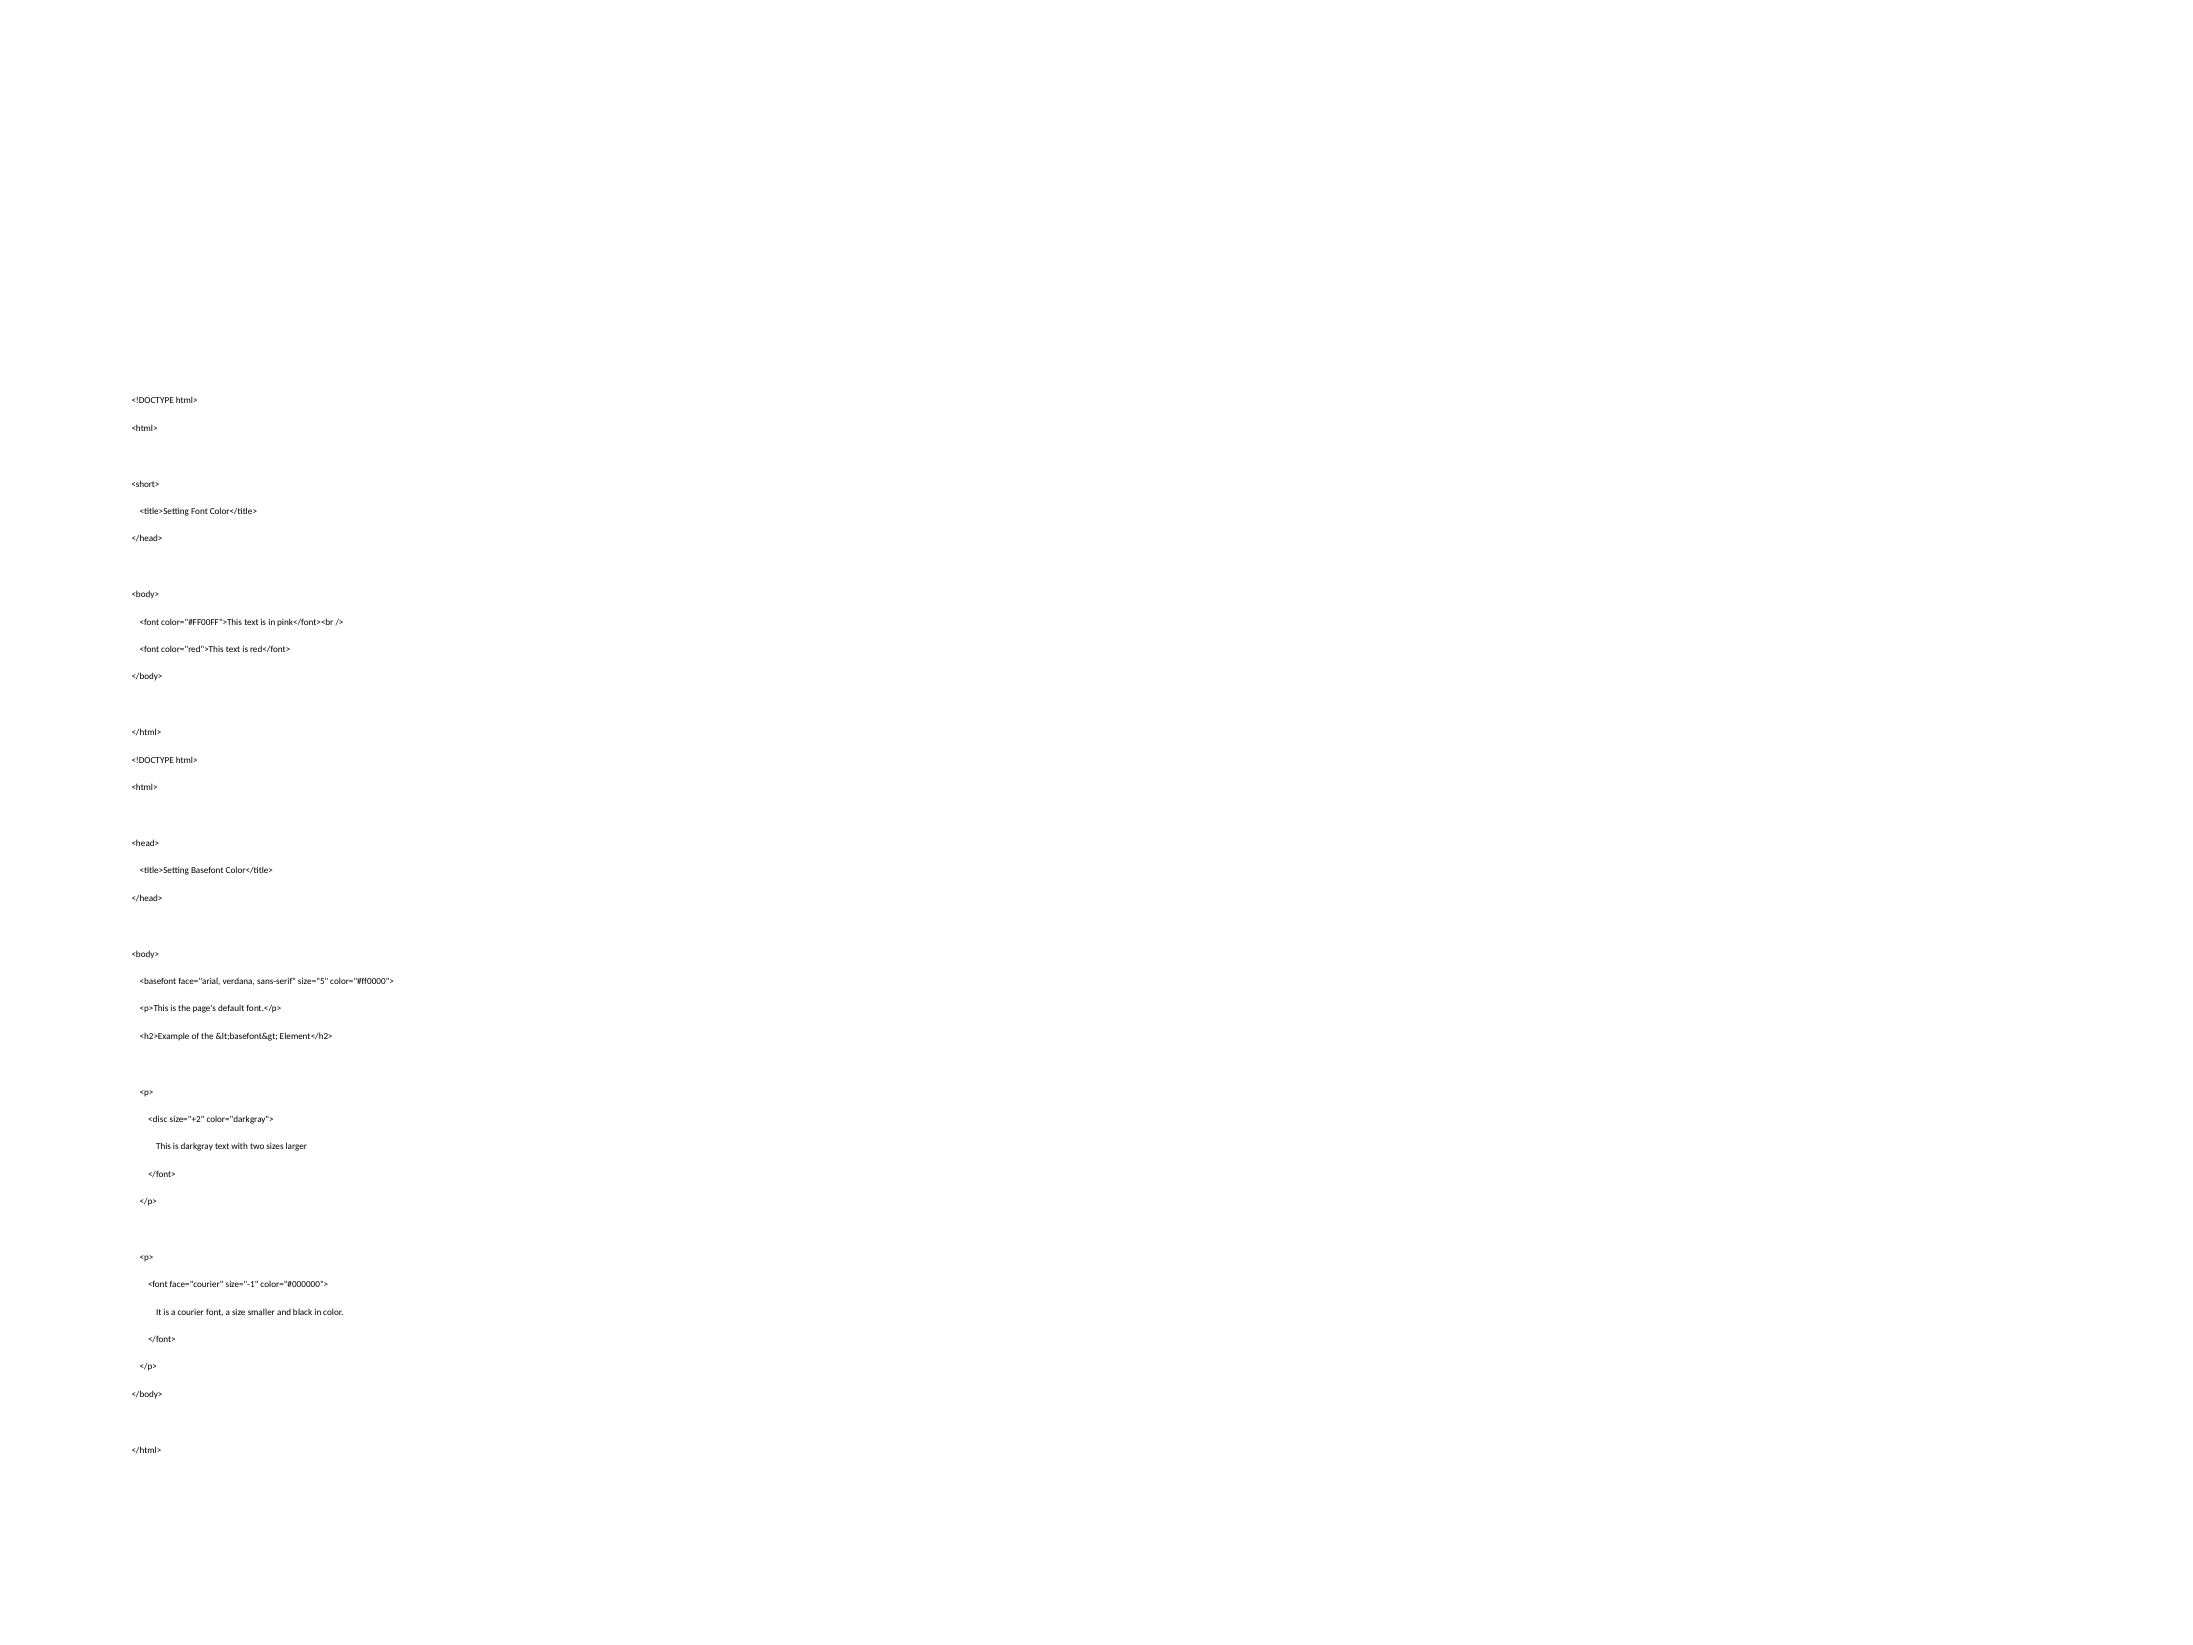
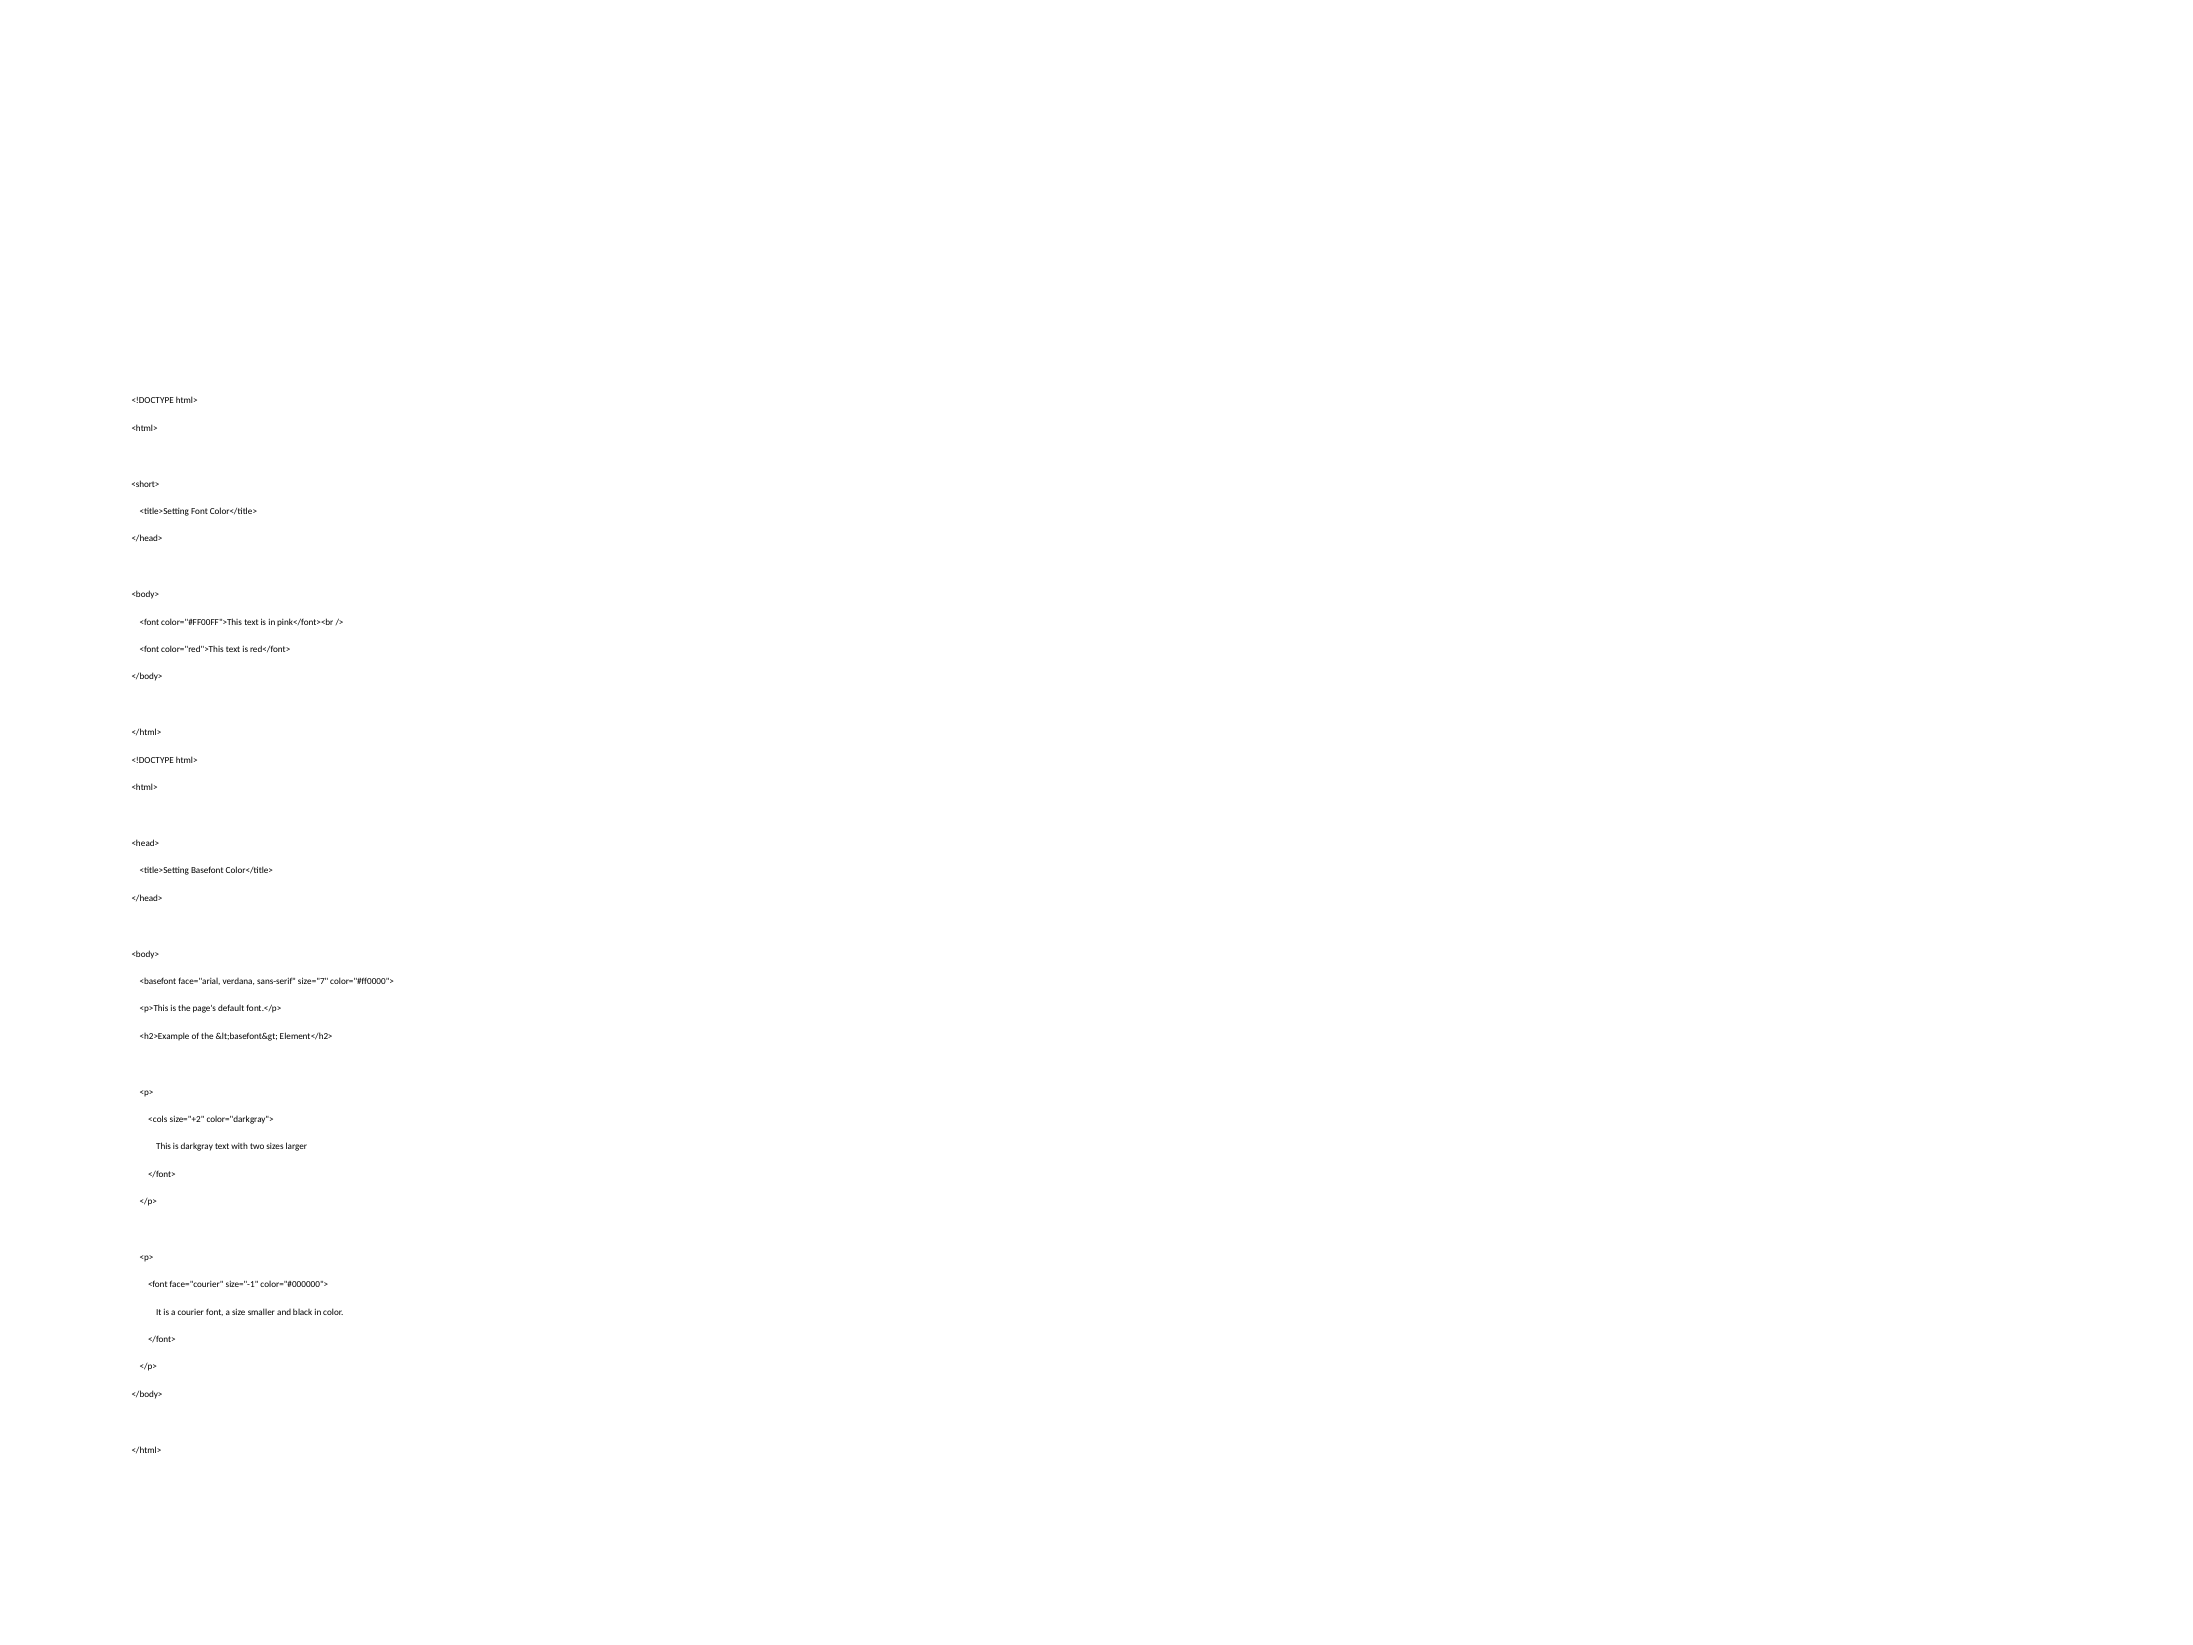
size="5: size="5 -> size="7 (313, 981)
<disc: <disc -> <cols (158, 1119)
